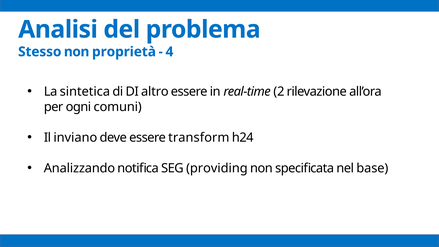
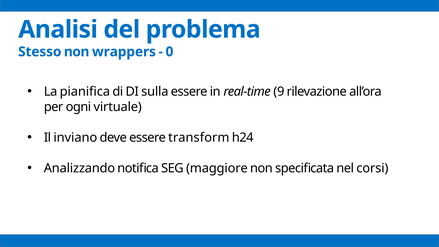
proprietà: proprietà -> wrappers (124, 52)
4: 4 -> 0 (169, 52)
sintetica: sintetica -> pianifica (85, 91)
altro: altro -> sulla (155, 91)
2: 2 -> 9 (279, 91)
comuni: comuni -> virtuale (118, 107)
providing: providing -> maggiore (217, 168)
base: base -> corsi (372, 168)
